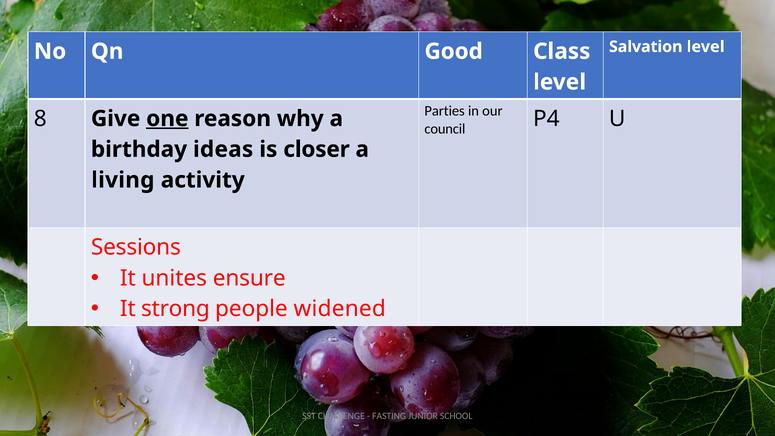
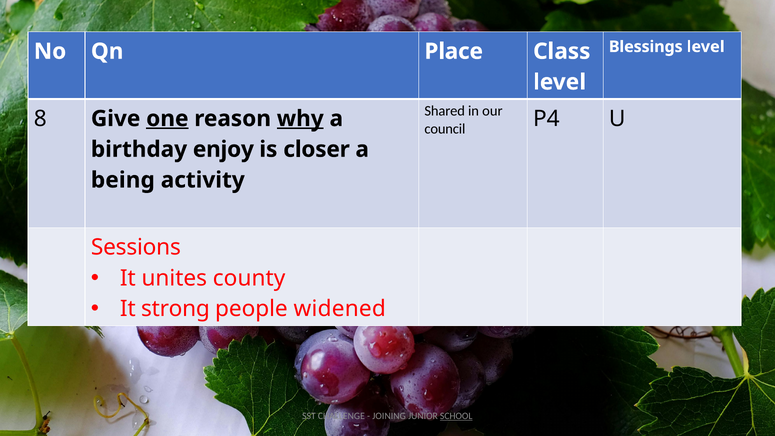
Salvation: Salvation -> Blessings (646, 47)
Good: Good -> Place (454, 51)
Parties: Parties -> Shared (445, 111)
why underline: none -> present (300, 119)
ideas: ideas -> enjoy (223, 149)
living: living -> being (123, 180)
ensure: ensure -> county (249, 278)
FASTING: FASTING -> JOINING (389, 416)
SCHOOL underline: none -> present (456, 416)
